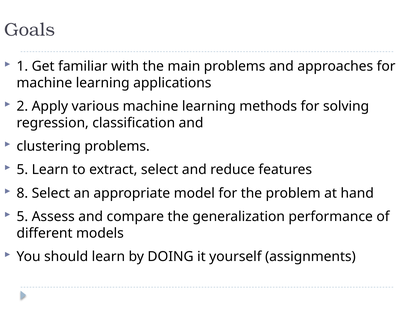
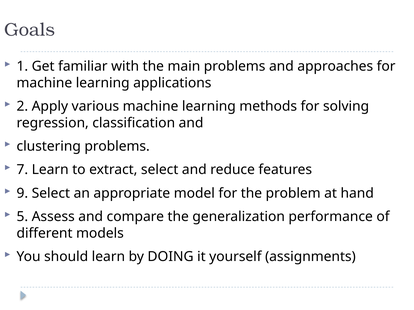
5: 5 -> 7 (22, 170)
8: 8 -> 9 (22, 194)
